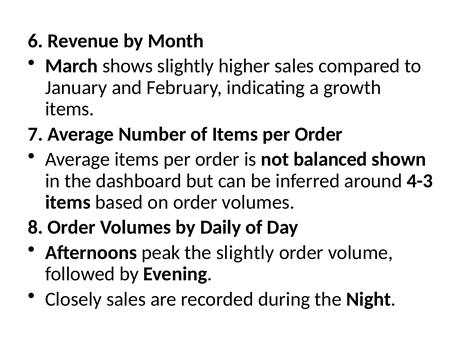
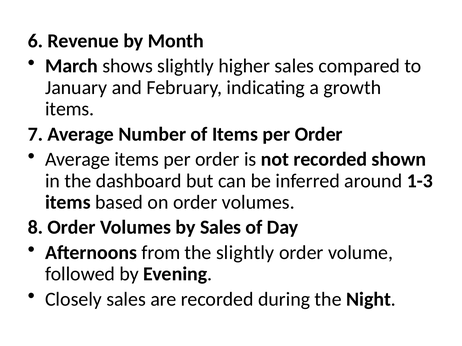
not balanced: balanced -> recorded (330, 160)
4-3: 4-3 -> 1-3 (420, 181)
by Daily: Daily -> Sales (221, 228)
peak: peak -> from (161, 253)
